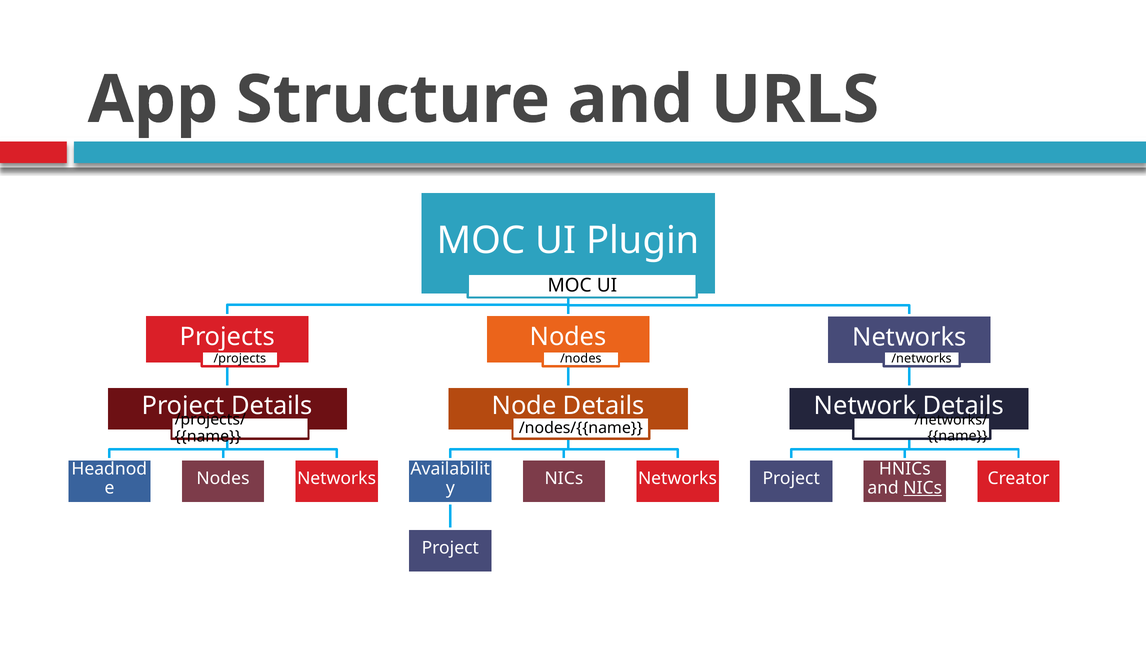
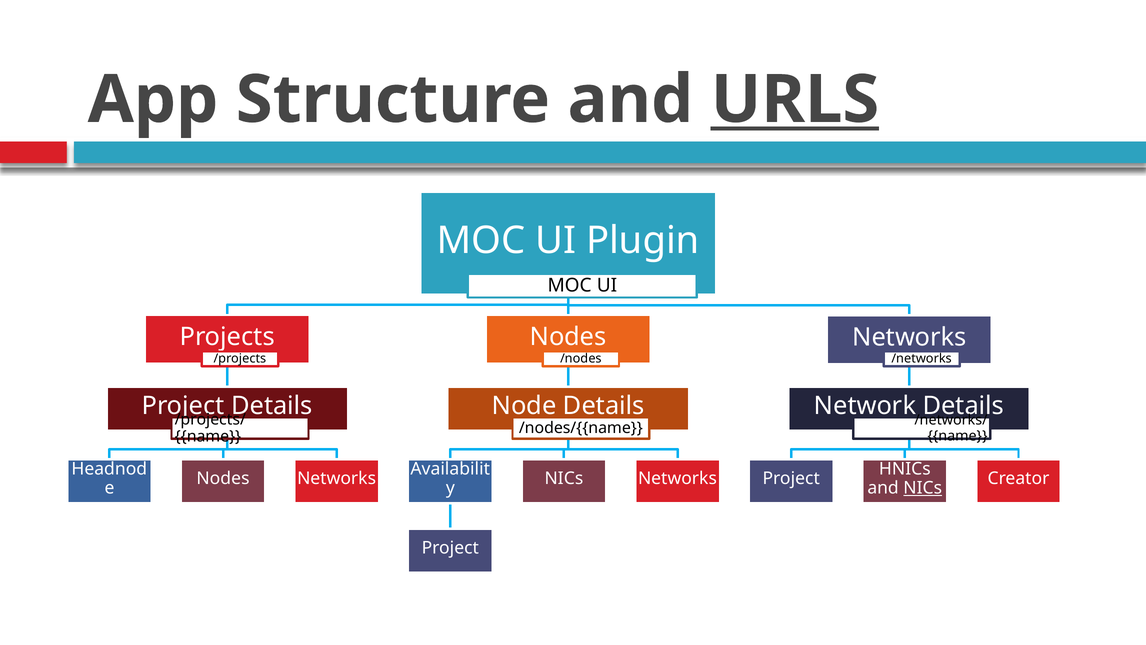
URLS underline: none -> present (795, 100)
